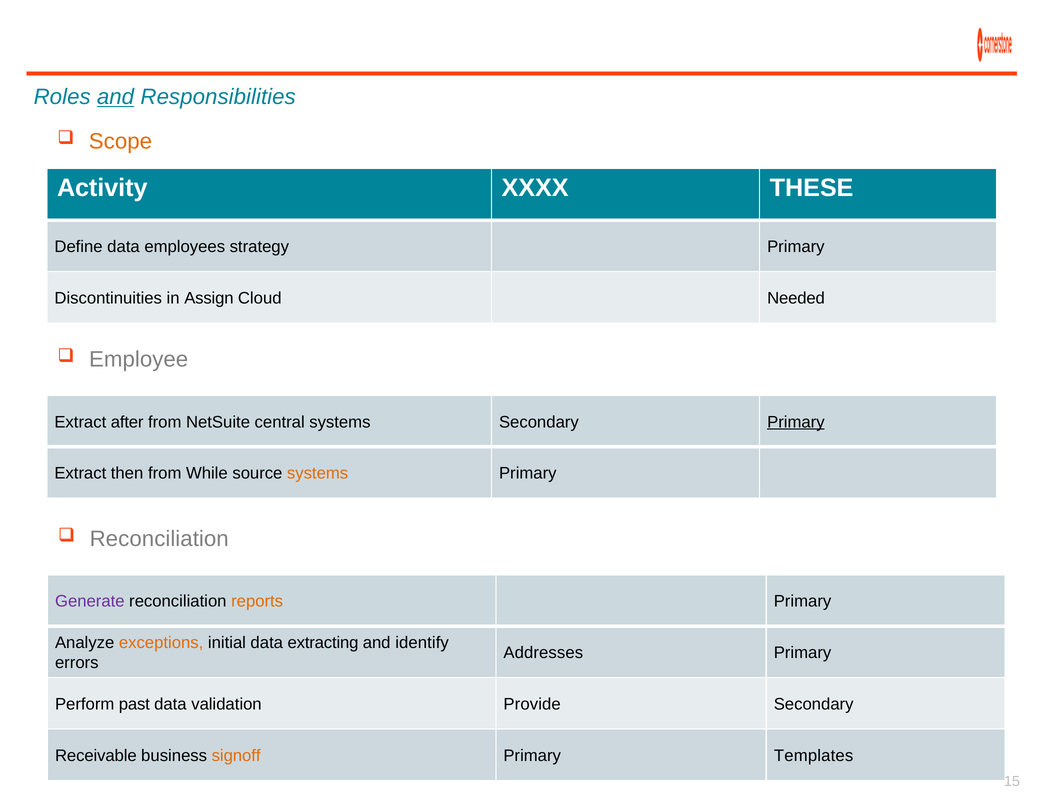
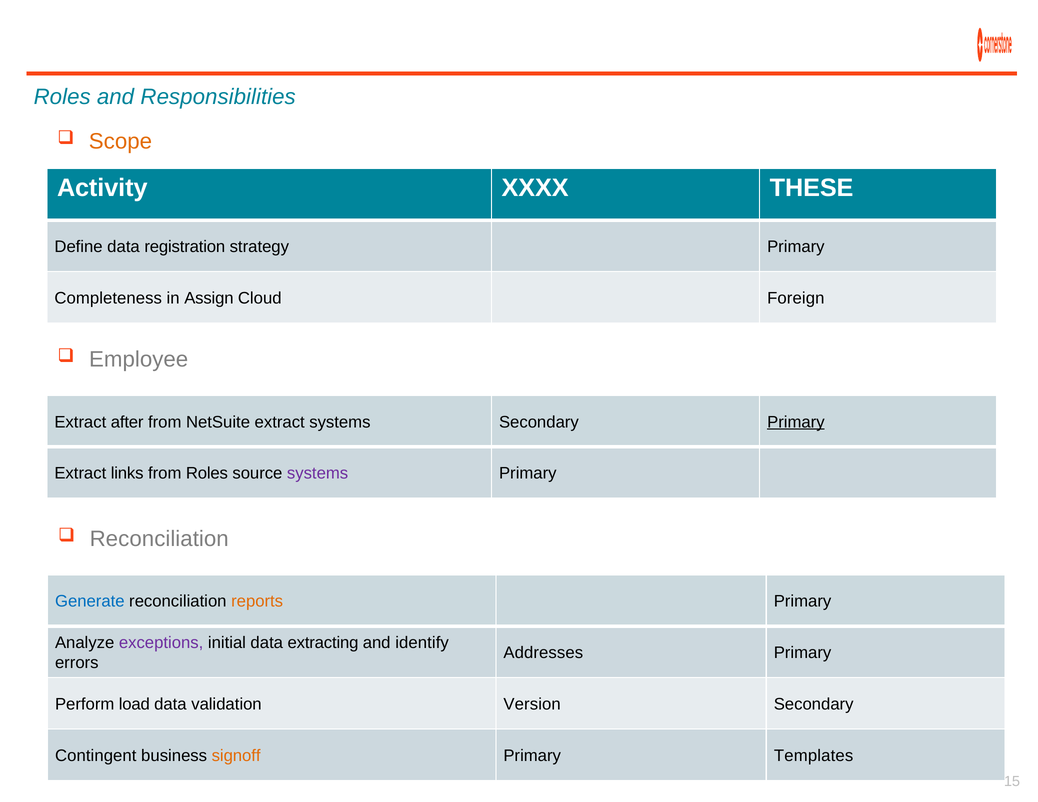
and underline: present -> none (116, 97)
employees: employees -> registration (185, 247)
Discontinuities: Discontinuities -> Completeness (108, 298)
Needed: Needed -> Foreign (796, 298)
NetSuite central: central -> extract (280, 422)
then: then -> links (127, 474)
from While: While -> Roles (207, 474)
systems colour: orange -> purple (318, 474)
Generate colour: purple -> blue (90, 602)
exceptions colour: orange -> purple (161, 643)
past: past -> load (134, 705)
Provide: Provide -> Version (532, 705)
Receivable: Receivable -> Contingent (96, 756)
